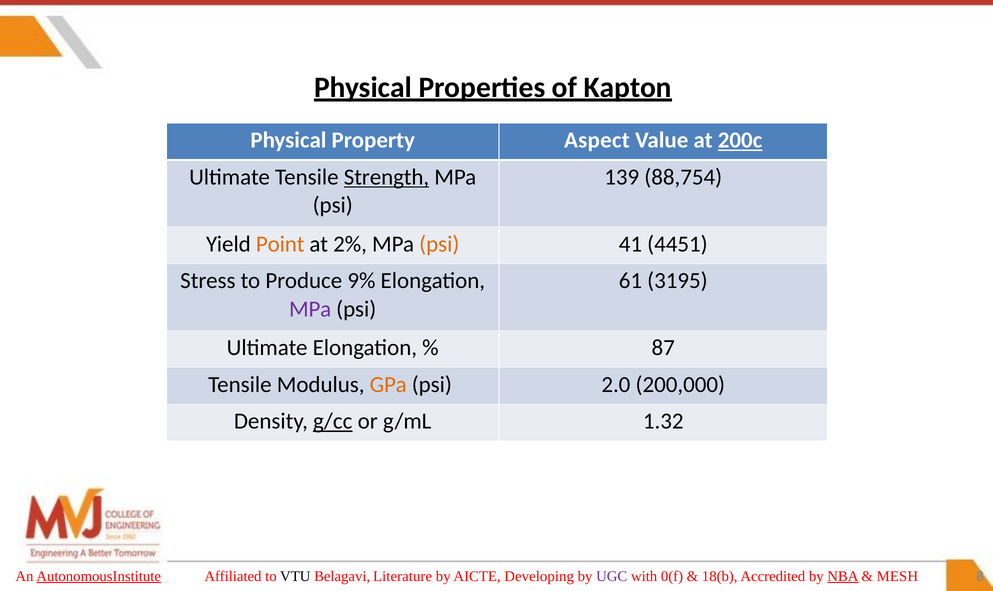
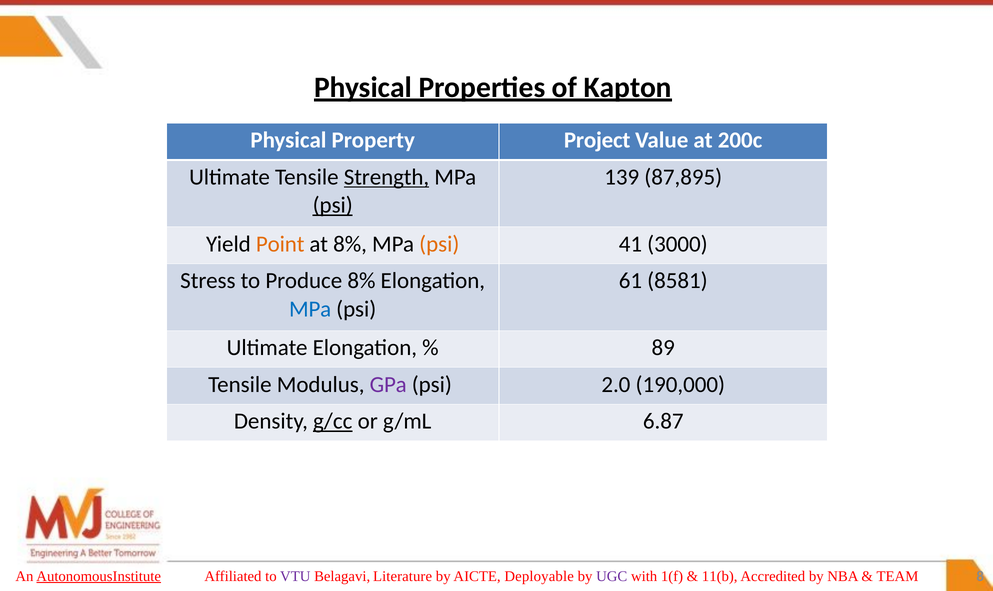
Aspect: Aspect -> Project (597, 140)
200c underline: present -> none (740, 140)
88,754: 88,754 -> 87,895 (683, 177)
psi underline: none -> present (333, 205)
at 2%: 2% -> 8% (350, 244)
4451: 4451 -> 3000 (677, 244)
Produce 9%: 9% -> 8% (361, 281)
3195: 3195 -> 8581 (677, 281)
MPa colour: purple -> blue (310, 309)
87: 87 -> 89 (663, 348)
GPa colour: orange -> purple (388, 385)
200,000: 200,000 -> 190,000 (680, 385)
1.32: 1.32 -> 6.87 (663, 421)
VTU colour: black -> purple (295, 576)
Developing: Developing -> Deployable (539, 576)
0(f: 0(f -> 1(f (672, 576)
18(b: 18(b -> 11(b (720, 576)
NBA underline: present -> none (843, 576)
MESH: MESH -> TEAM (897, 576)
